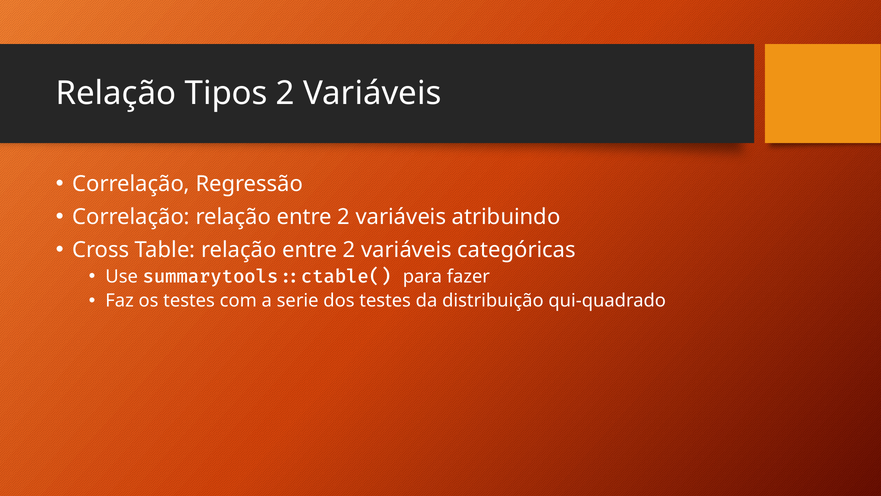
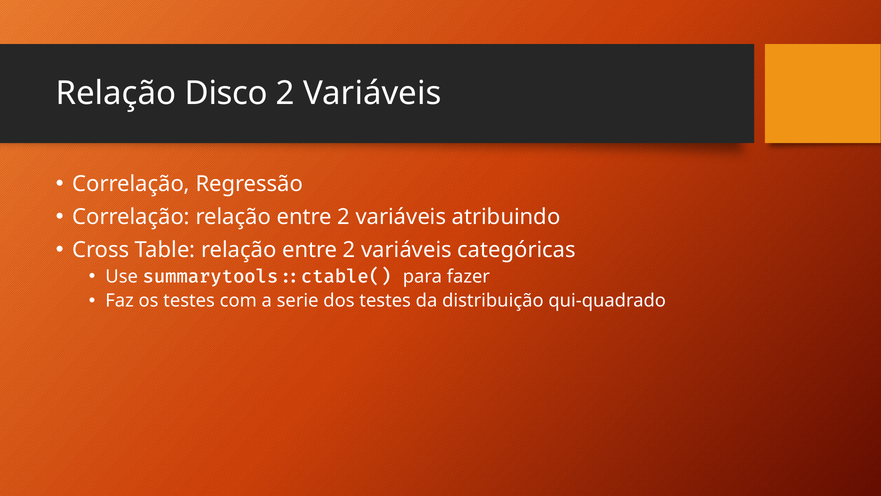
Tipos: Tipos -> Disco (226, 93)
